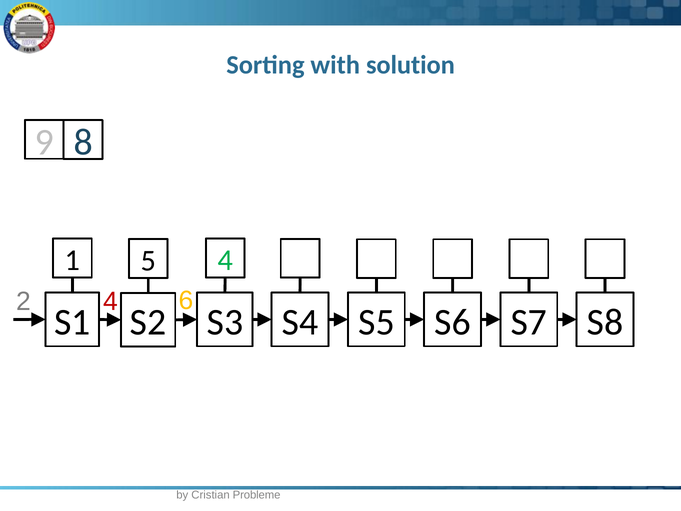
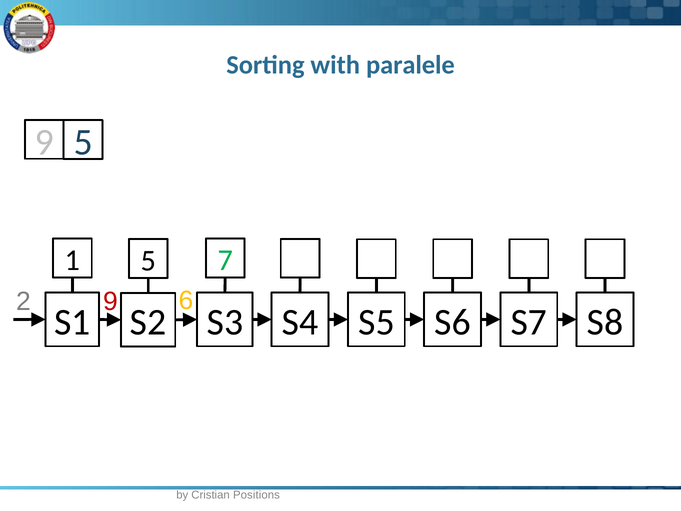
solution: solution -> paralele (410, 65)
9 8: 8 -> 5 (83, 142)
5 4: 4 -> 7 (225, 260)
2 4: 4 -> 9 (110, 301)
Probleme: Probleme -> Positions (256, 495)
